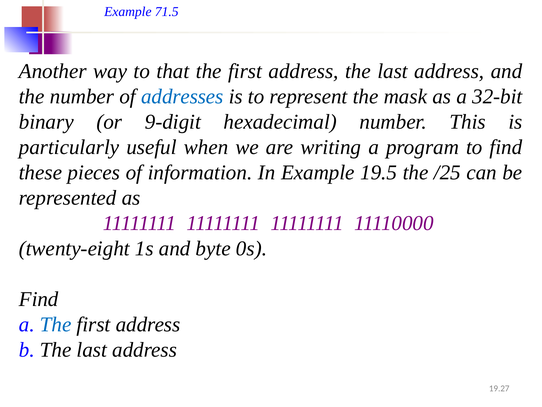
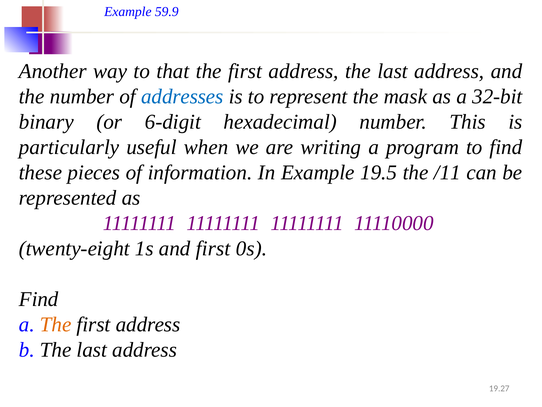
71.5: 71.5 -> 59.9 (167, 12)
9-digit: 9-digit -> 6-digit (173, 122)
/25: /25 -> /11 (447, 172)
and byte: byte -> first (213, 248)
The colour: blue -> orange (56, 324)
